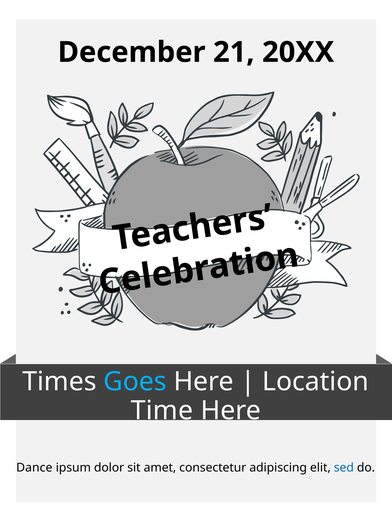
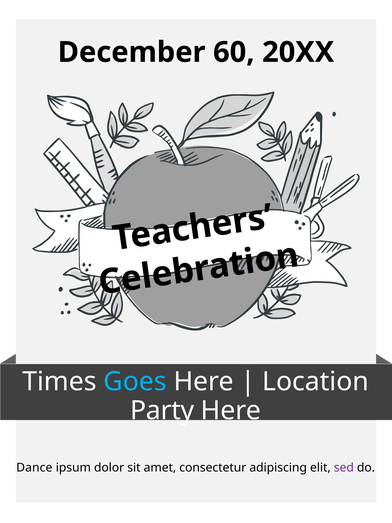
21: 21 -> 60 (234, 52)
Time: Time -> Party (162, 410)
sed colour: blue -> purple (344, 467)
